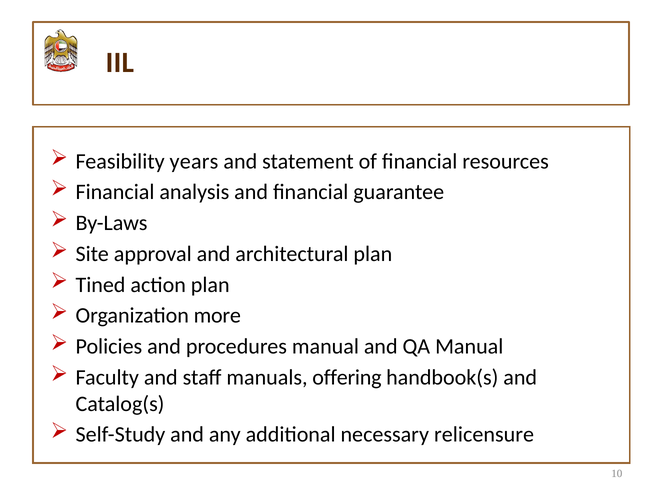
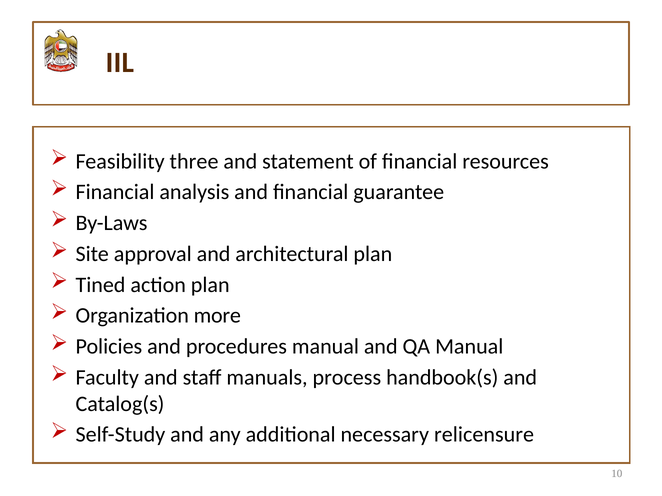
years: years -> three (194, 162)
offering: offering -> process (347, 378)
